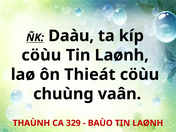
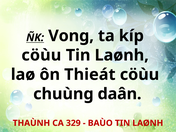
Daàu: Daàu -> Vong (71, 36)
vaân: vaân -> daân (120, 94)
